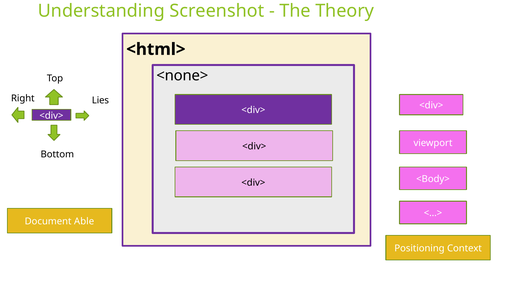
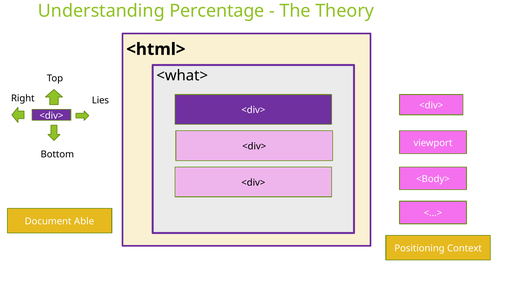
Screenshot: Screenshot -> Percentage (217, 11)
<none>: <none> -> <what> (182, 76)
